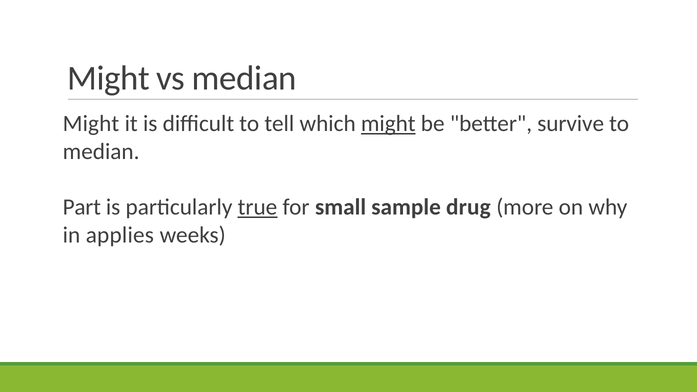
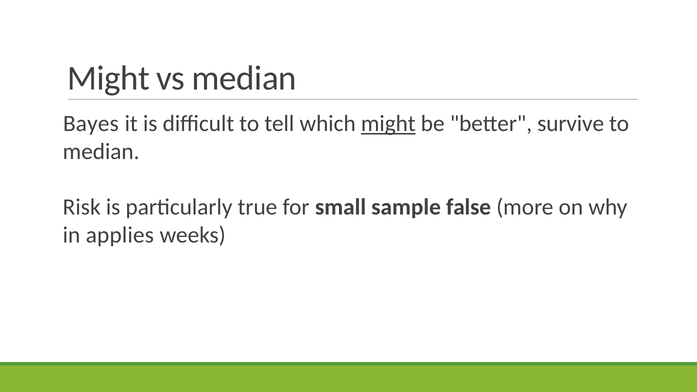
Might: Might -> Bayes (91, 124)
Part: Part -> Risk (82, 207)
true underline: present -> none (257, 207)
drug: drug -> false (469, 207)
